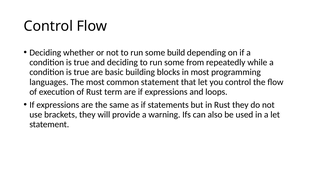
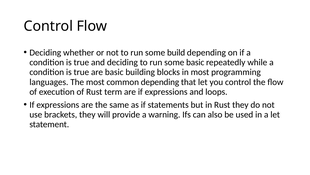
some from: from -> basic (195, 62)
common statement: statement -> depending (160, 82)
